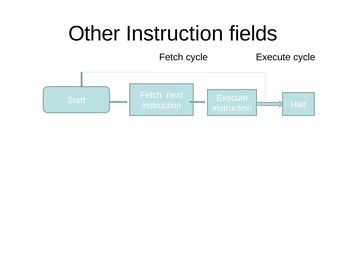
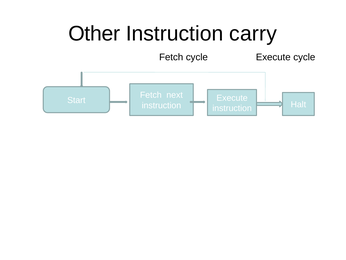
fields: fields -> carry (253, 33)
